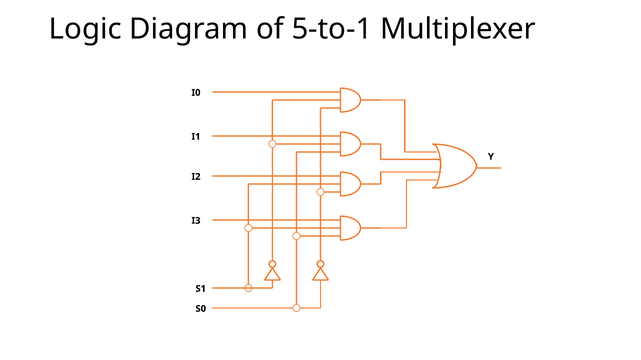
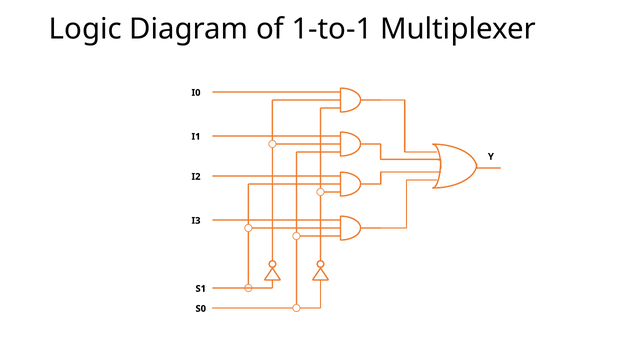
5-to-1: 5-to-1 -> 1-to-1 (332, 29)
